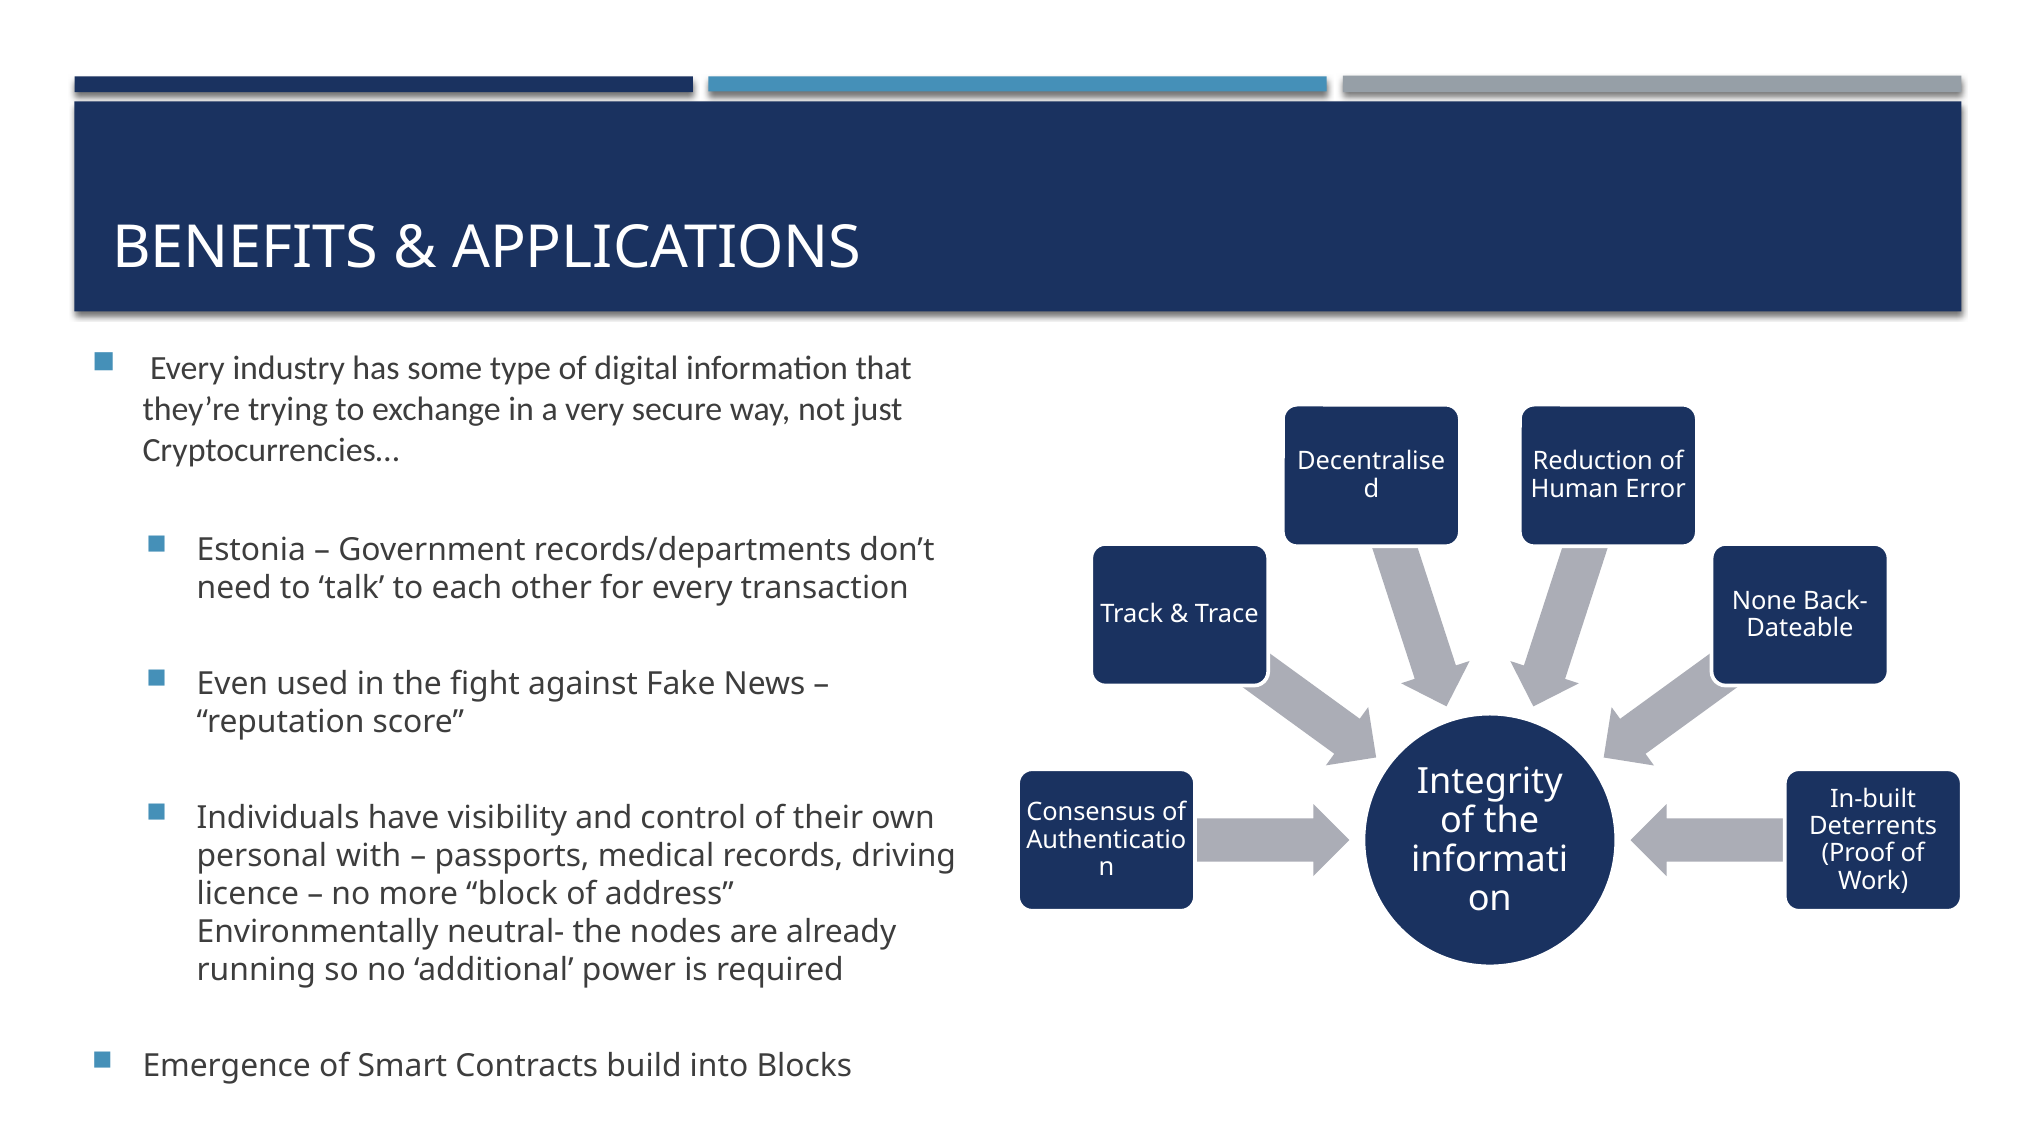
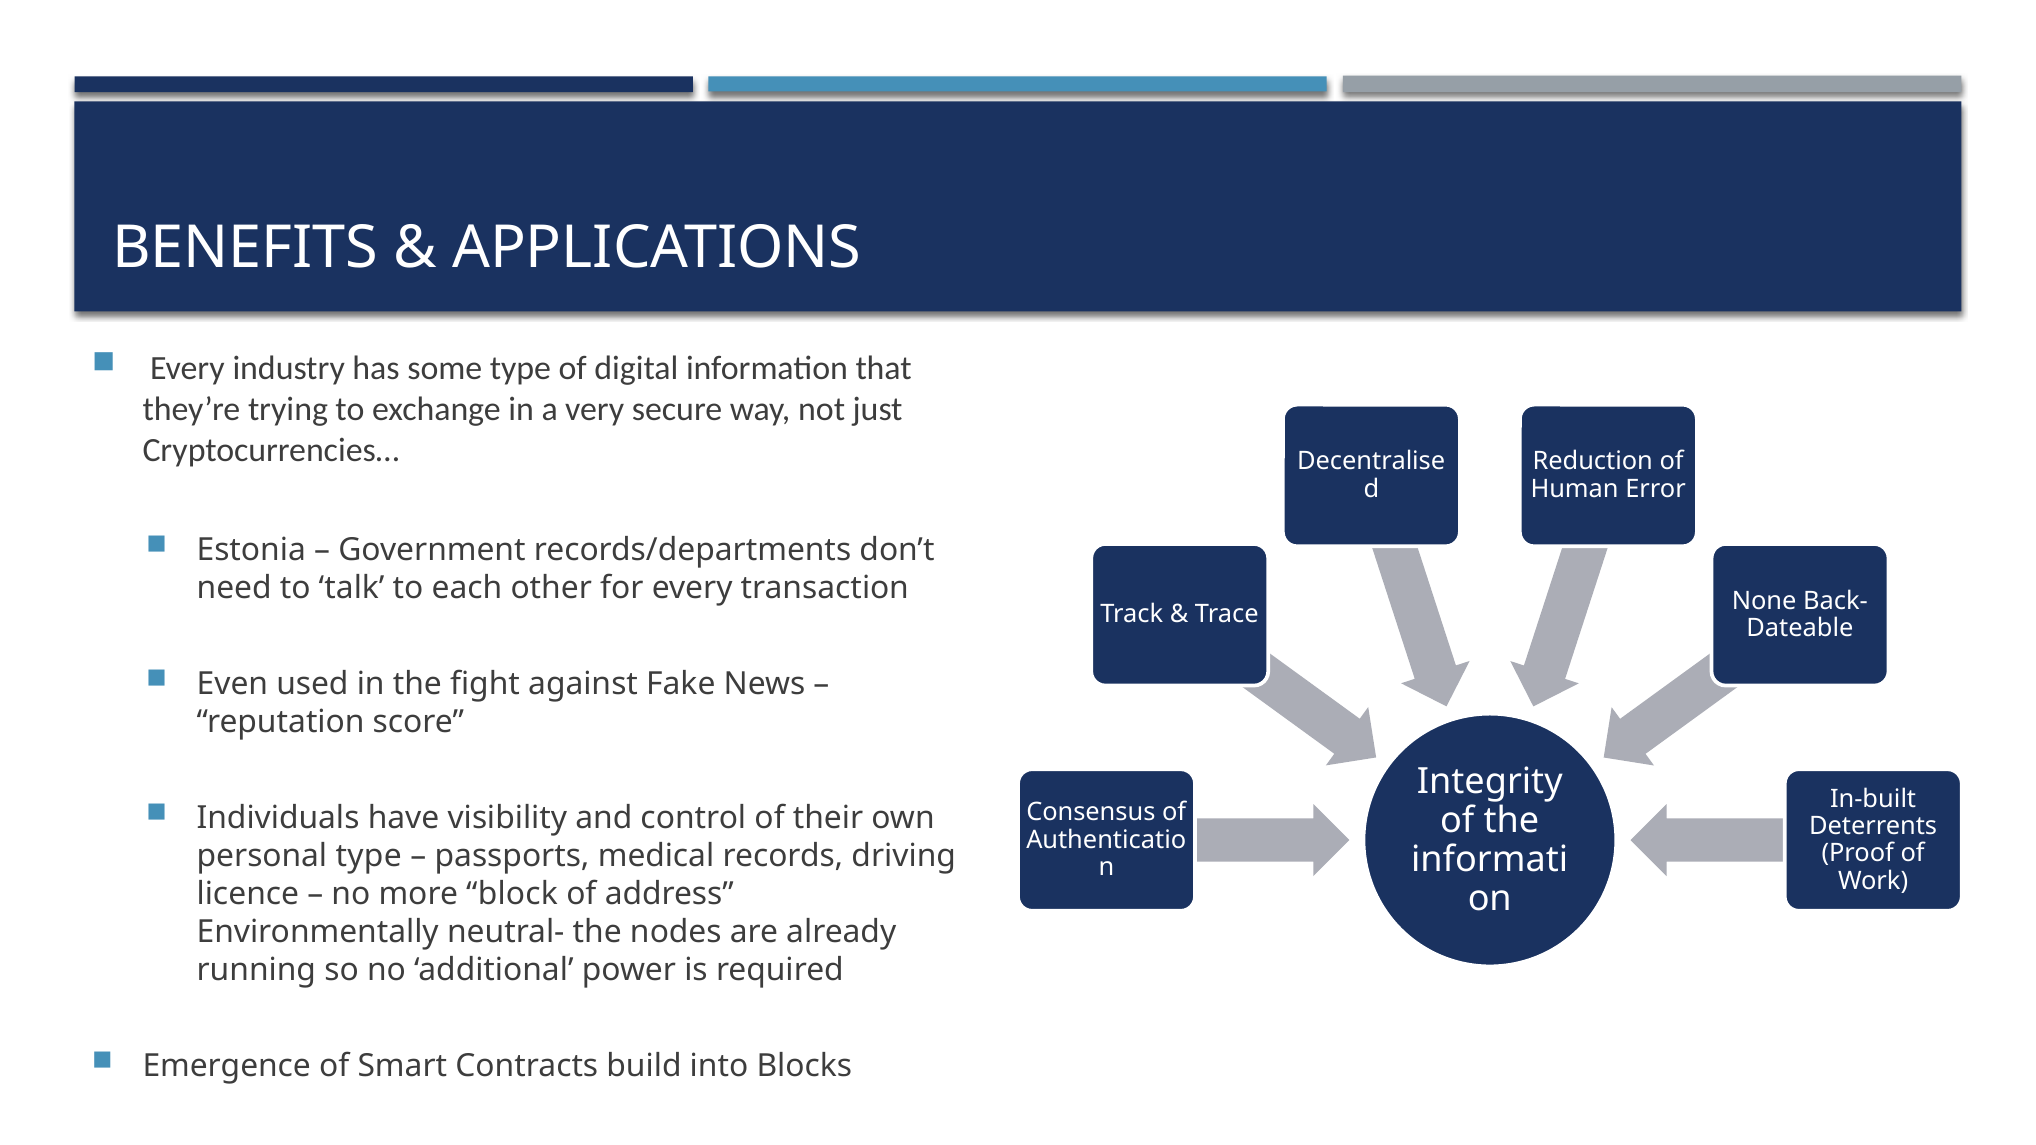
personal with: with -> type (369, 856)
